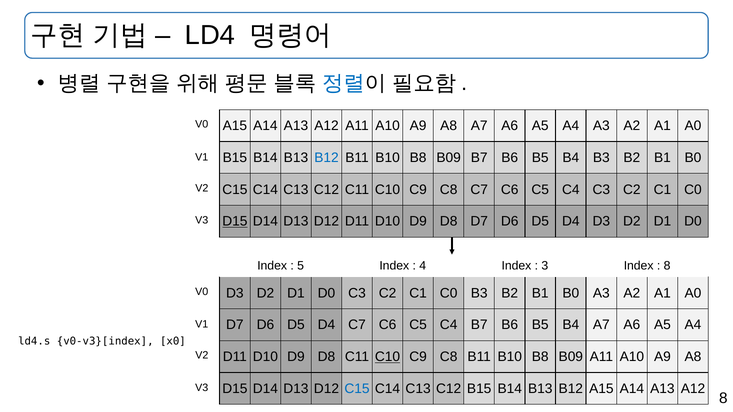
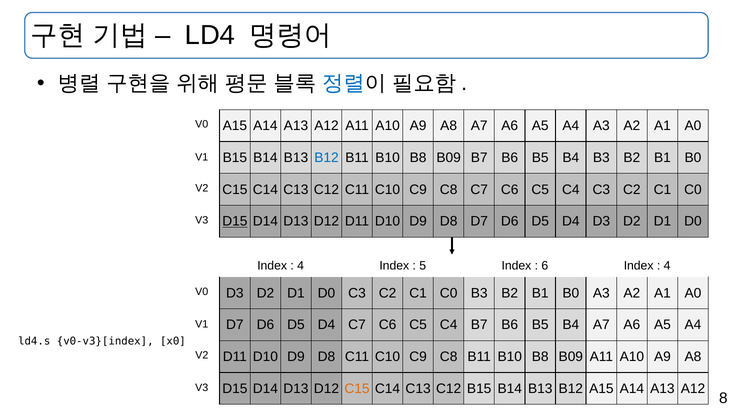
5: 5 -> 4 (301, 266)
4: 4 -> 5 (423, 266)
3: 3 -> 6 (545, 266)
8: 8 -> 4 (667, 266)
C10 underline: present -> none (388, 357)
C15 colour: blue -> orange (357, 389)
